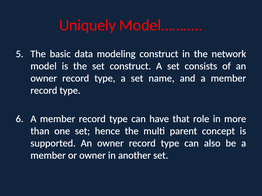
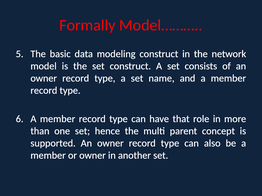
Uniquely: Uniquely -> Formally (87, 25)
